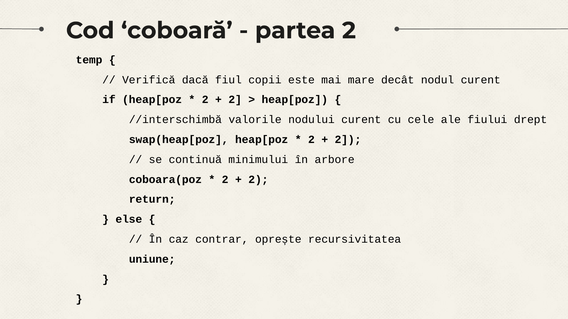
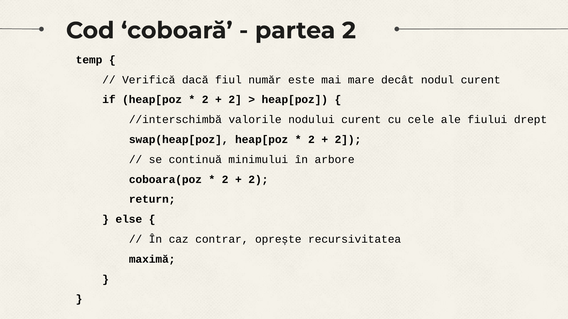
copii: copii -> număr (265, 80)
uniune: uniune -> maximă (152, 260)
